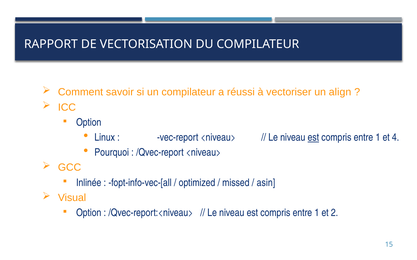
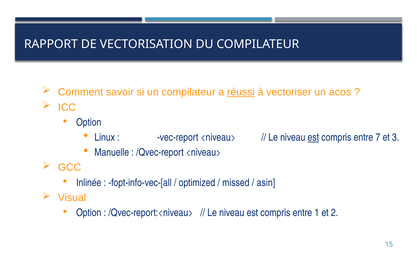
réussi underline: none -> present (241, 92)
align: align -> acos (340, 92)
1: 1 -> 7 (378, 138)
4: 4 -> 3 (396, 138)
Pourquoi: Pourquoi -> Manuelle (112, 153)
